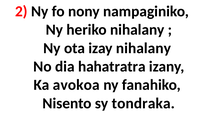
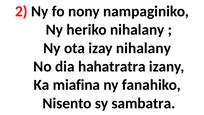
avokoa: avokoa -> miafina (76, 85)
tondraka: tondraka -> sambatra (143, 103)
